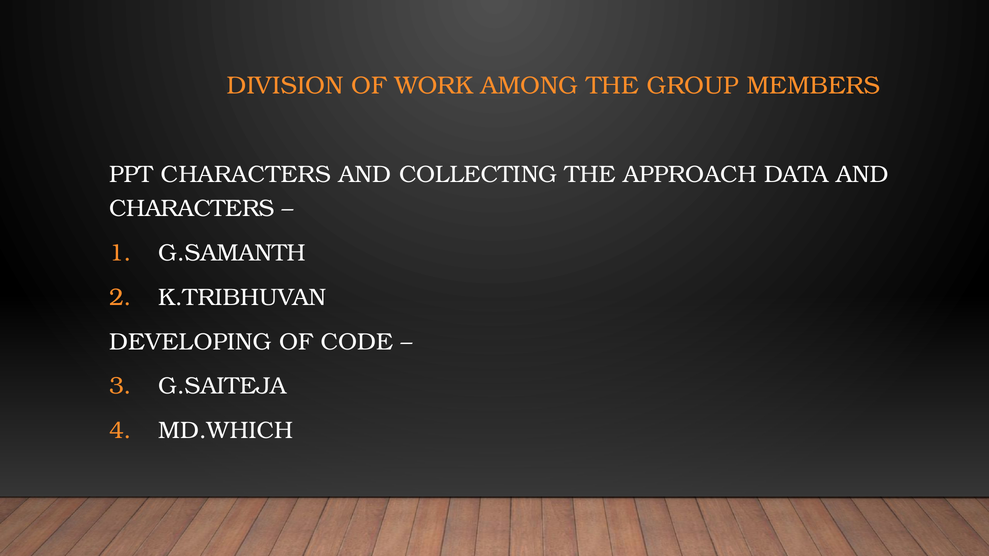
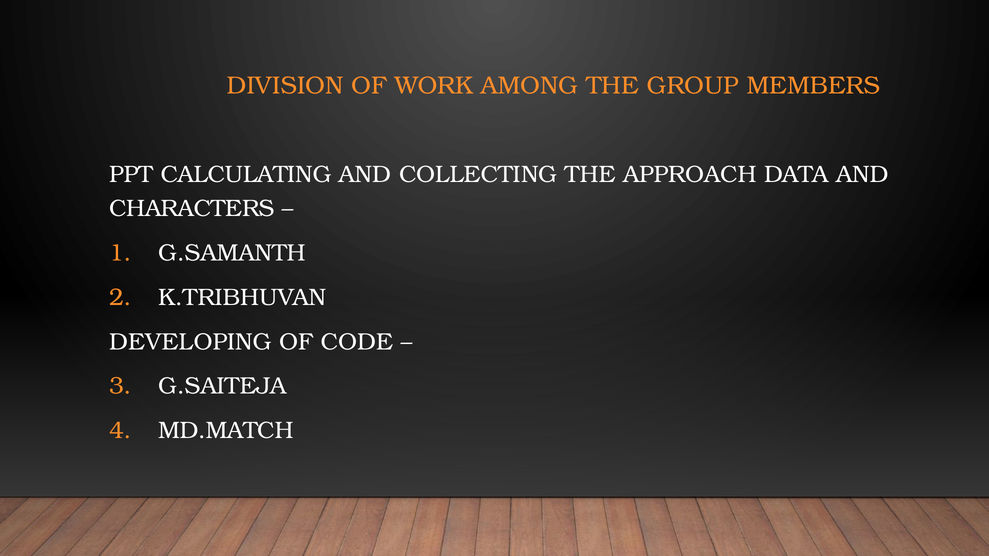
PPT CHARACTERS: CHARACTERS -> CALCULATING (246, 175)
MD.WHICH: MD.WHICH -> MD.MATCH (226, 431)
